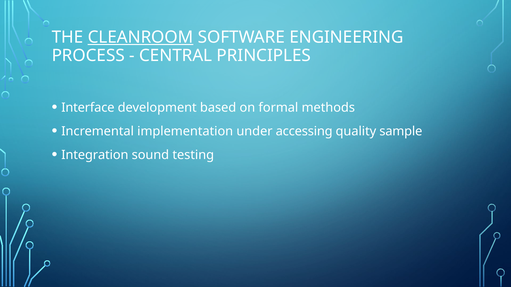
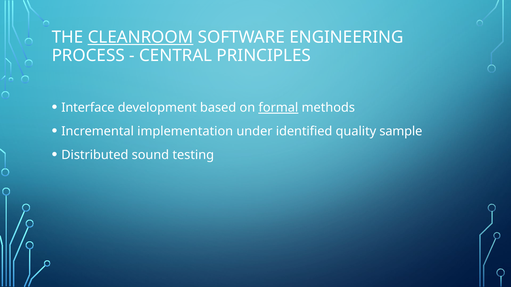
formal underline: none -> present (278, 108)
accessing: accessing -> identified (304, 132)
Integration: Integration -> Distributed (95, 155)
